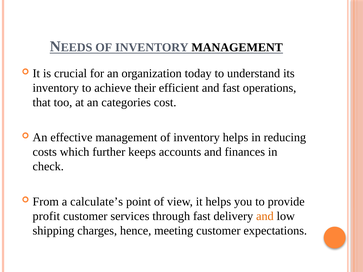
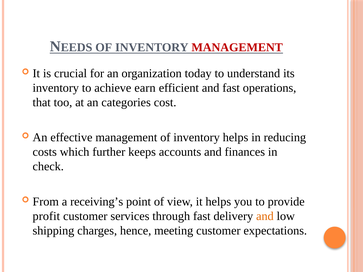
MANAGEMENT colour: black -> red (237, 47)
their: their -> earn (145, 88)
calculate’s: calculate’s -> receiving’s (97, 202)
